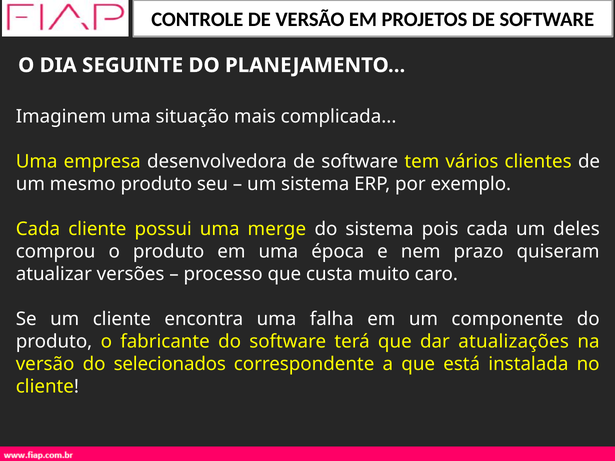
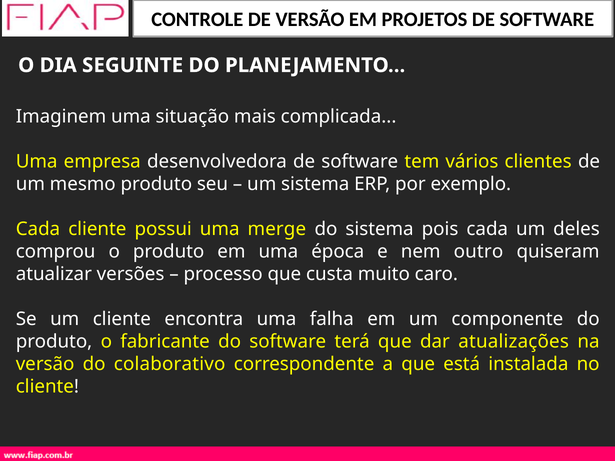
prazo: prazo -> outro (478, 252)
selecionados: selecionados -> colaborativo (170, 364)
